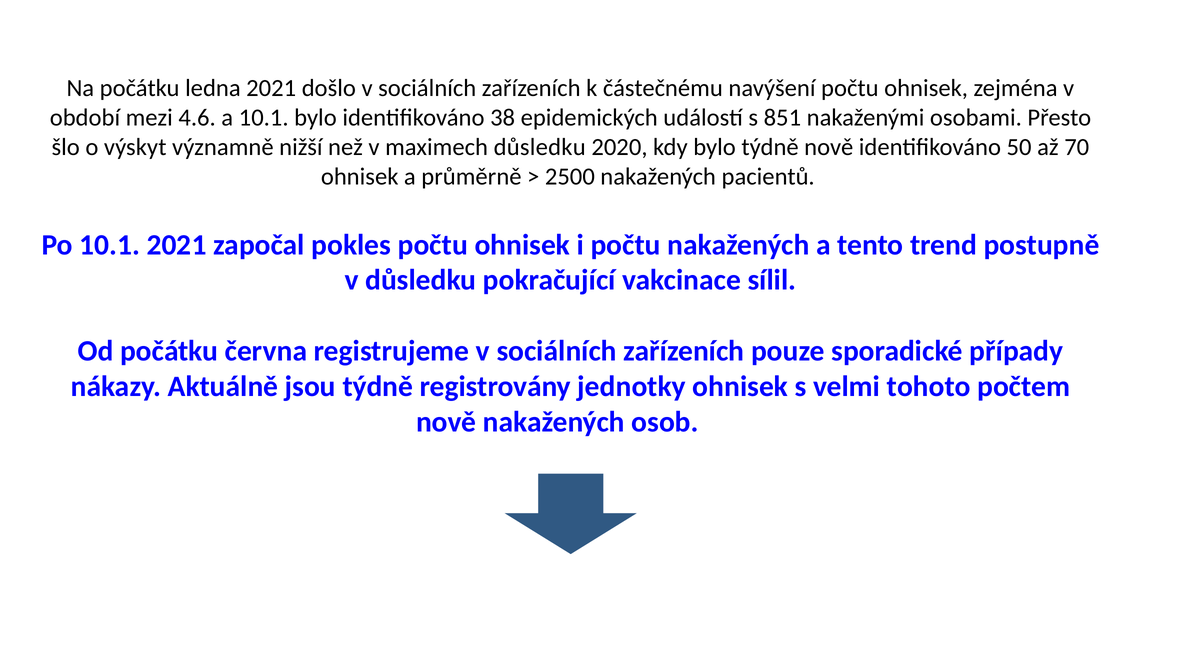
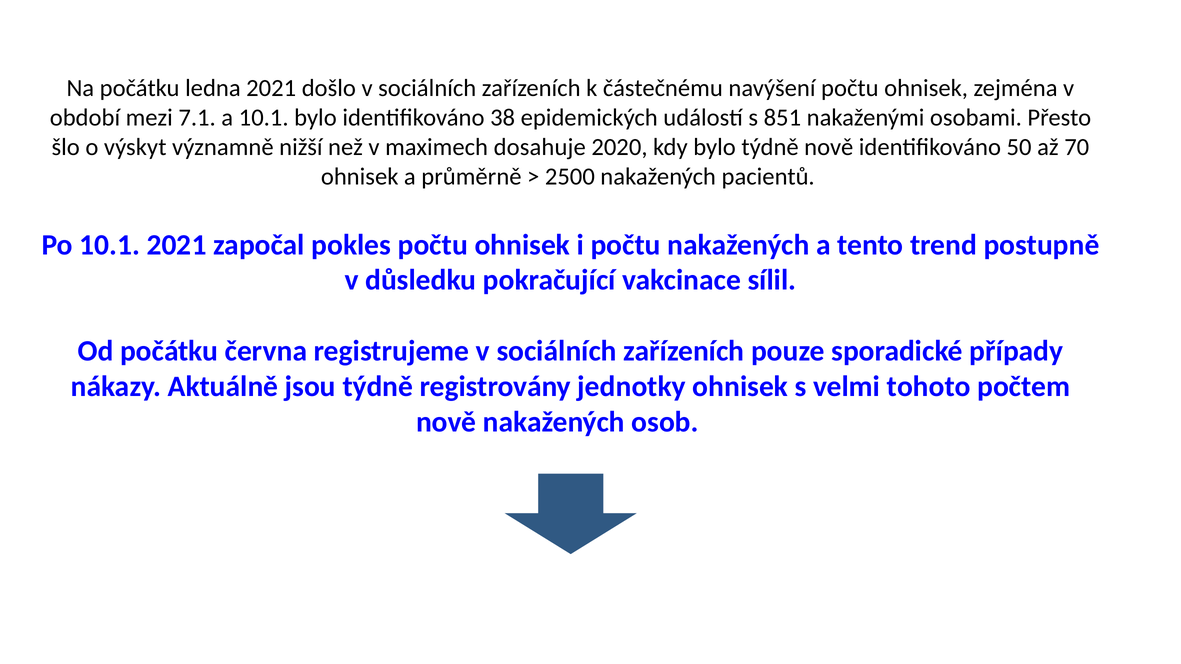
4.6: 4.6 -> 7.1 (197, 118)
maximech důsledku: důsledku -> dosahuje (540, 147)
